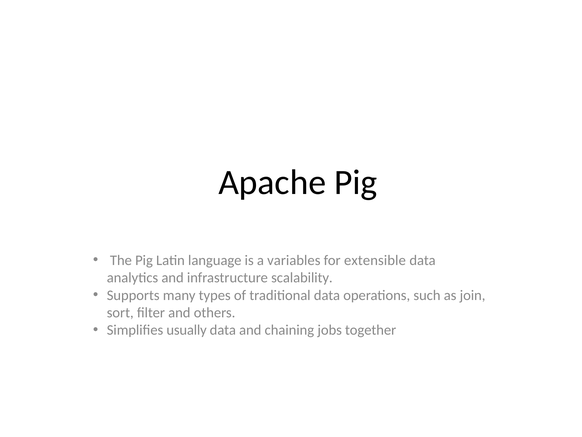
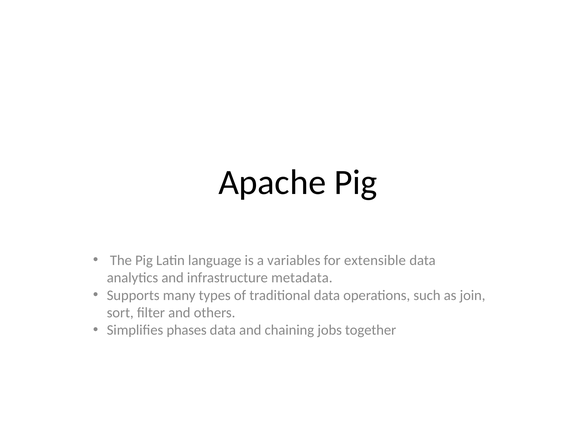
scalability: scalability -> metadata (302, 277)
usually: usually -> phases (187, 330)
